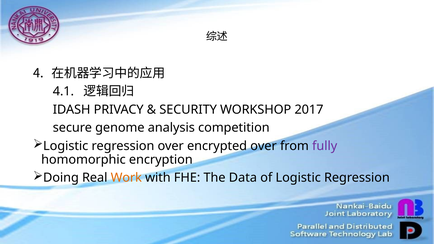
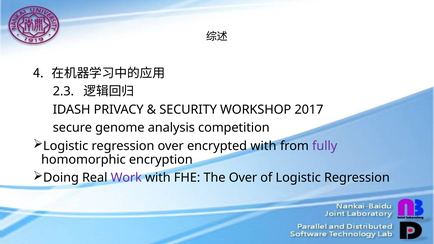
4.1: 4.1 -> 2.3 (63, 92)
encrypted over: over -> with (263, 146)
Work colour: orange -> purple (126, 178)
The Data: Data -> Over (243, 178)
